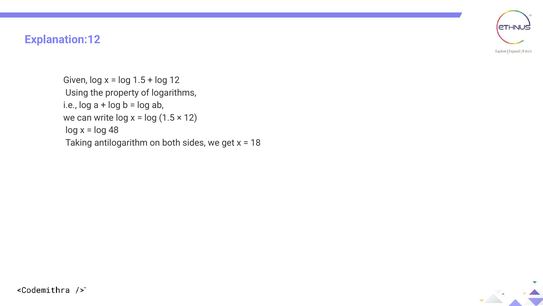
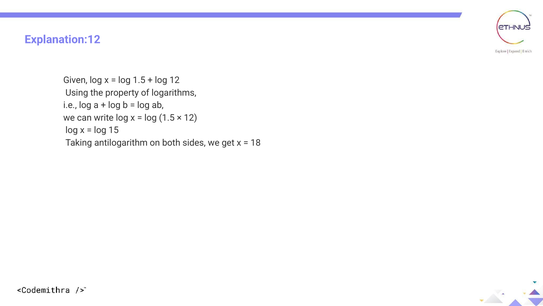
48: 48 -> 15 (114, 130)
